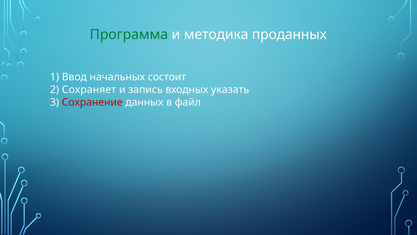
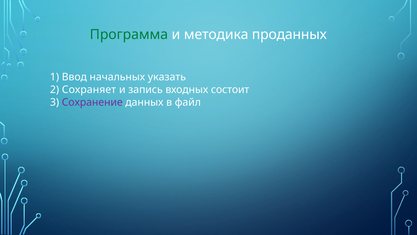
состоит: состоит -> указать (167, 77)
указать: указать -> состоит (230, 90)
Сохранение colour: red -> purple (92, 102)
